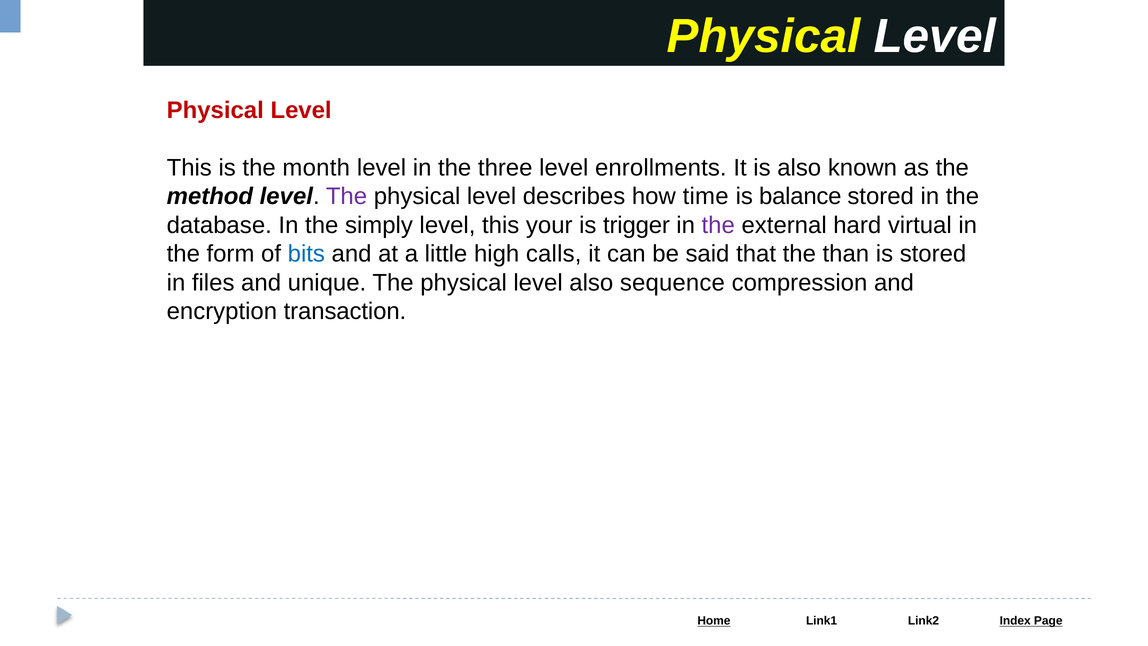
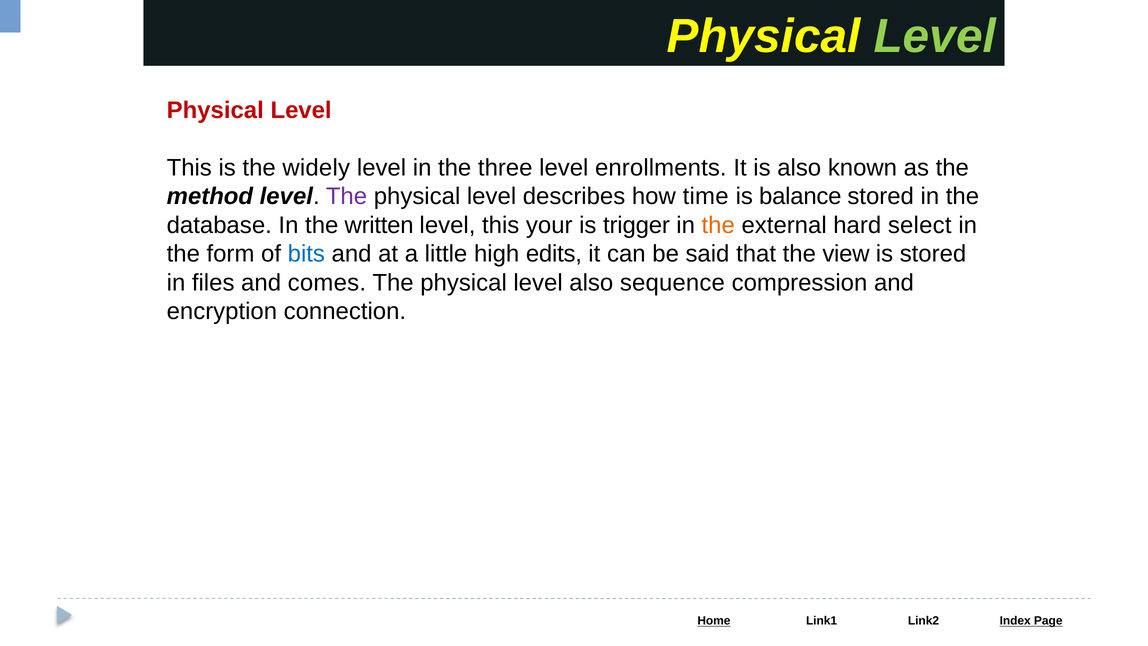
Level colour: white -> light green (935, 36)
month: month -> widely (316, 168)
simply: simply -> written (379, 225)
the colour: purple -> orange (718, 225)
virtual: virtual -> select (920, 225)
calls: calls -> edits (554, 254)
than: than -> view (846, 254)
unique: unique -> comes (327, 283)
transaction: transaction -> connection (345, 311)
